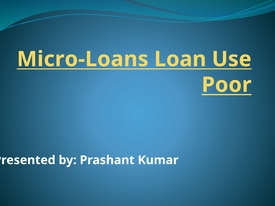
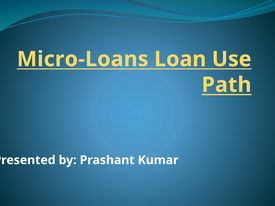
Poor: Poor -> Path (226, 85)
